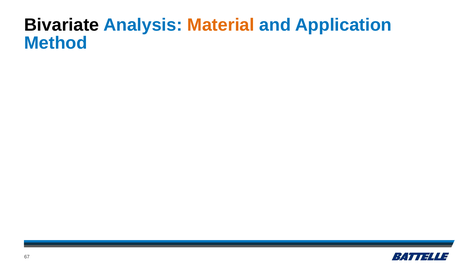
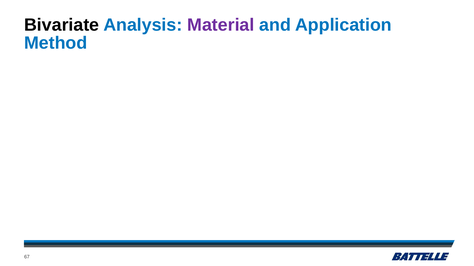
Material colour: orange -> purple (221, 25)
